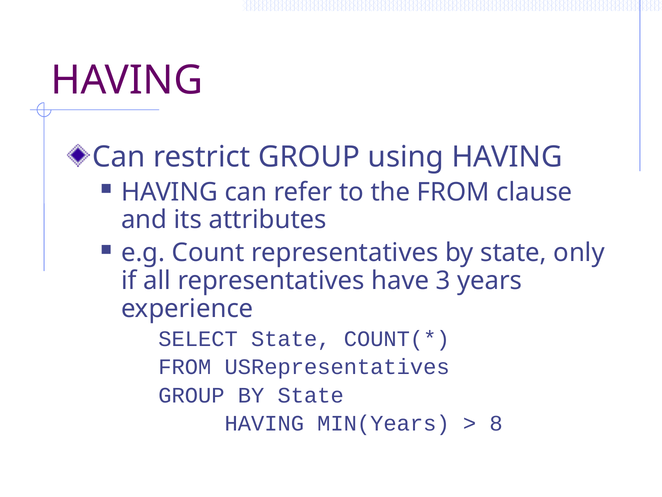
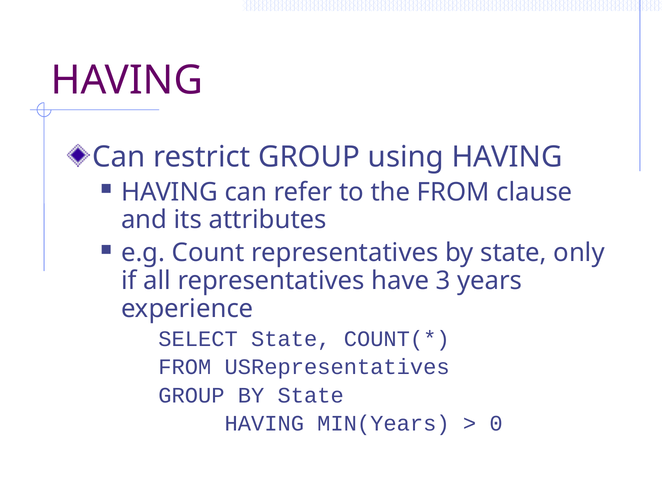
8: 8 -> 0 (496, 423)
